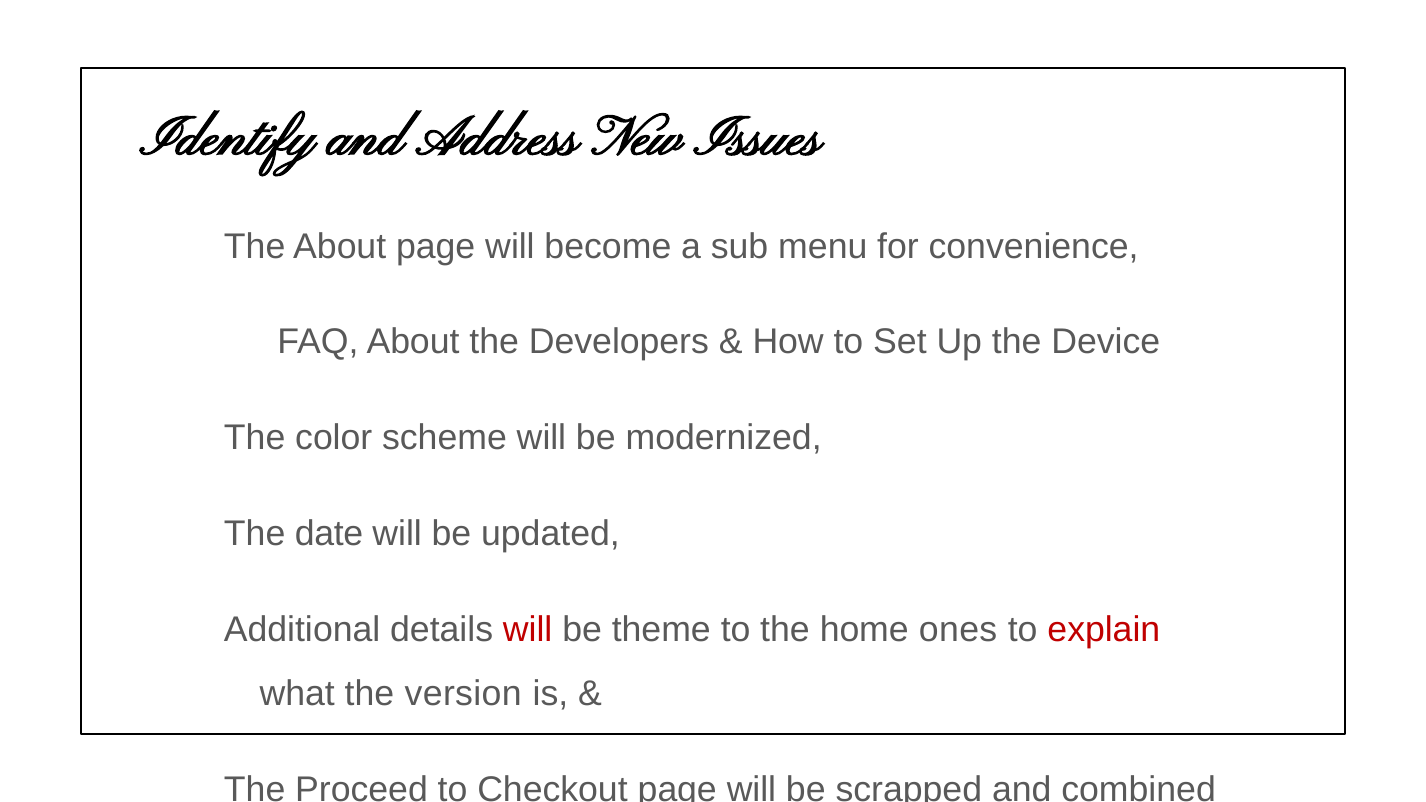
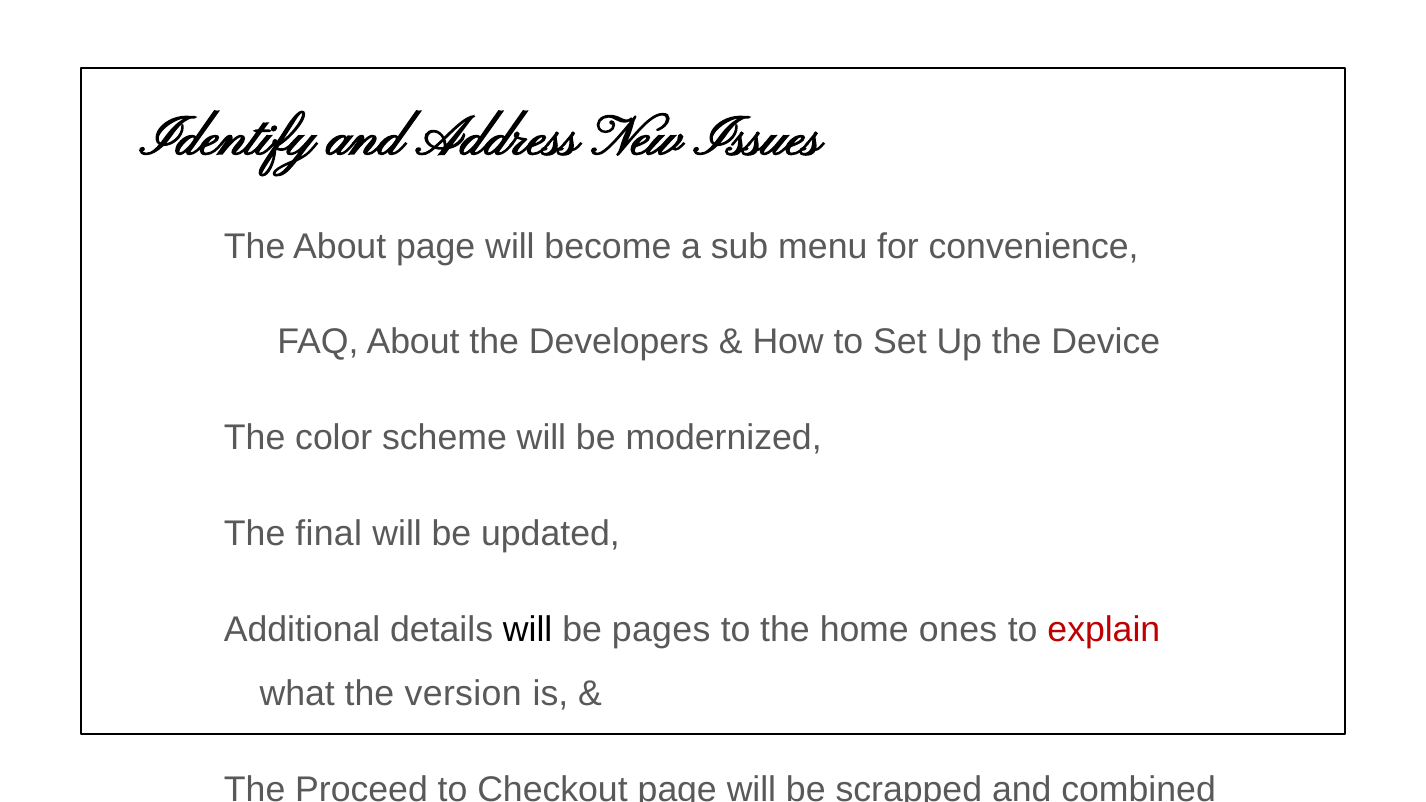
date: date -> final (329, 534)
will colour: red -> black (528, 630)
theme: theme -> pages (661, 630)
